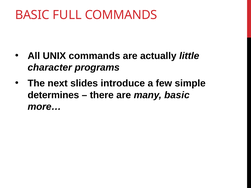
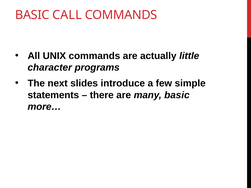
FULL: FULL -> CALL (67, 15)
determines: determines -> statements (53, 95)
